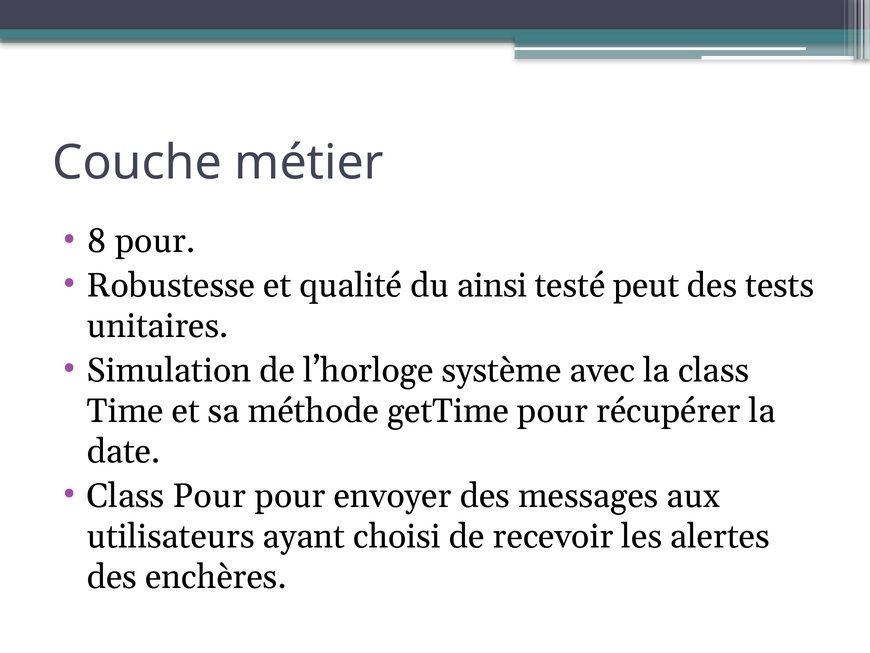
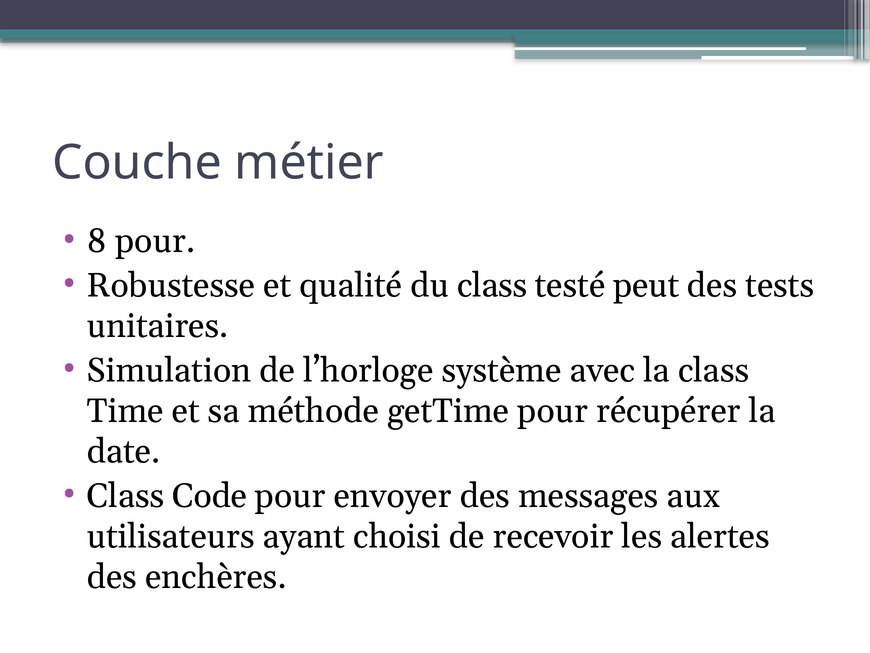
du ainsi: ainsi -> class (492, 285)
Class Pour: Pour -> Code (210, 496)
